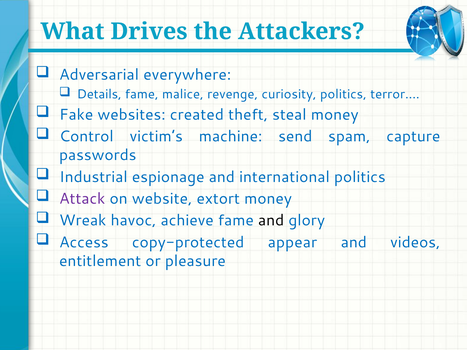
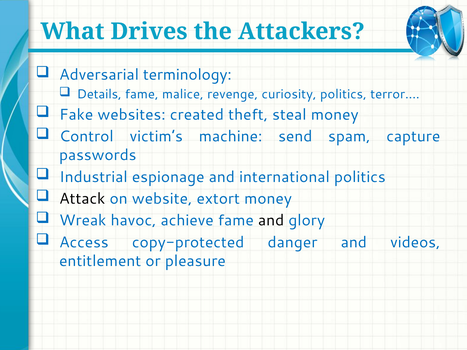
everywhere: everywhere -> terminology (187, 75)
Attack colour: purple -> black (82, 199)
appear: appear -> danger (293, 242)
